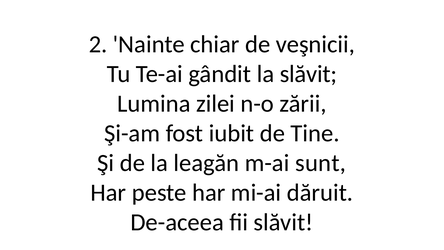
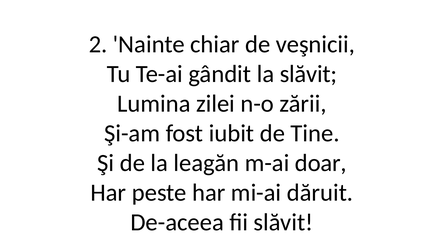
sunt: sunt -> doar (321, 163)
